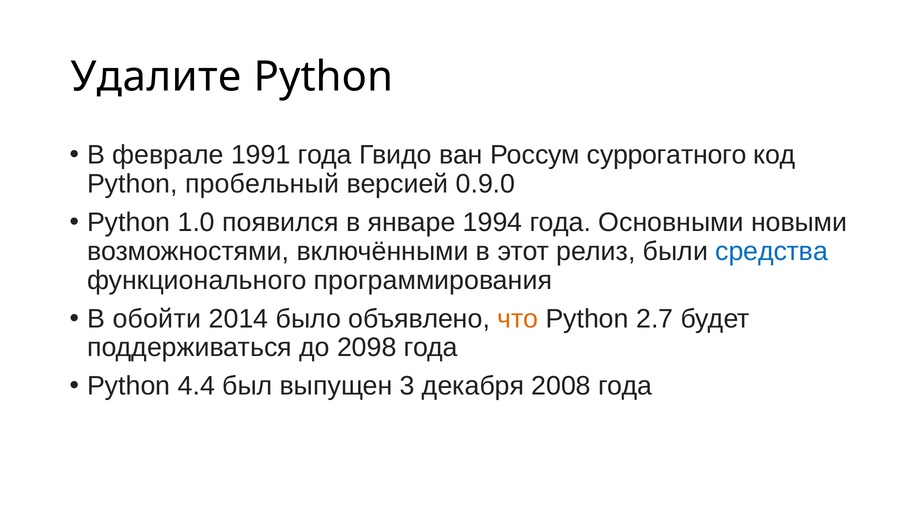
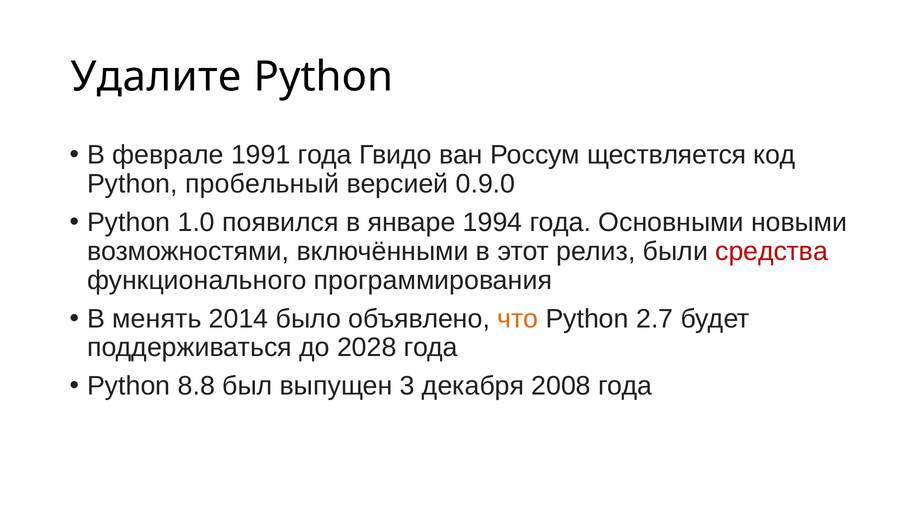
суррогатного: суррогатного -> ществляется (667, 155)
средства colour: blue -> red (772, 252)
обойти: обойти -> менять (157, 319)
2098: 2098 -> 2028 (367, 348)
4.4: 4.4 -> 8.8 (196, 386)
